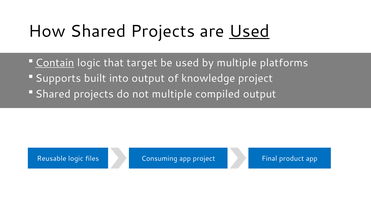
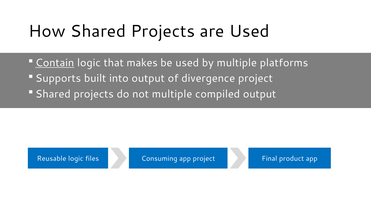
Used underline: present -> none (249, 31)
target: target -> makes (142, 63)
knowledge: knowledge -> divergence (208, 78)
